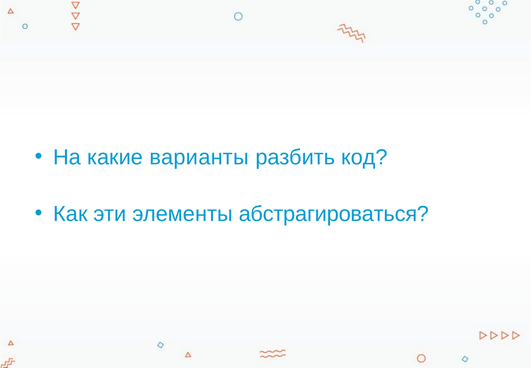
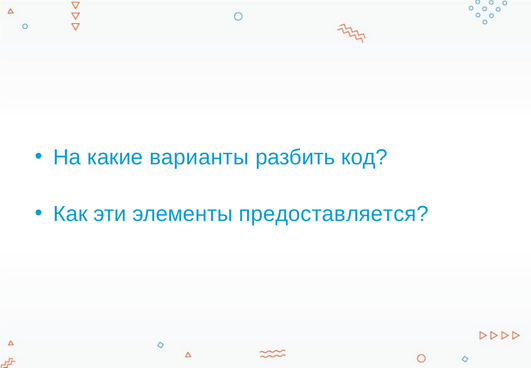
абстрагироваться: абстрагироваться -> предоставляется (334, 214)
